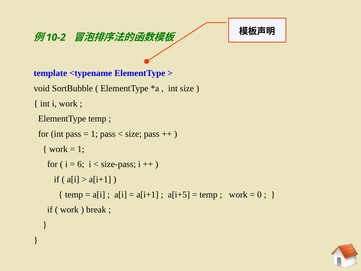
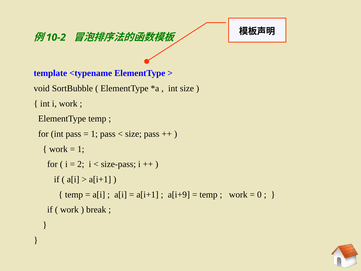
6: 6 -> 2 (81, 164)
a[i+5: a[i+5 -> a[i+9 (179, 194)
